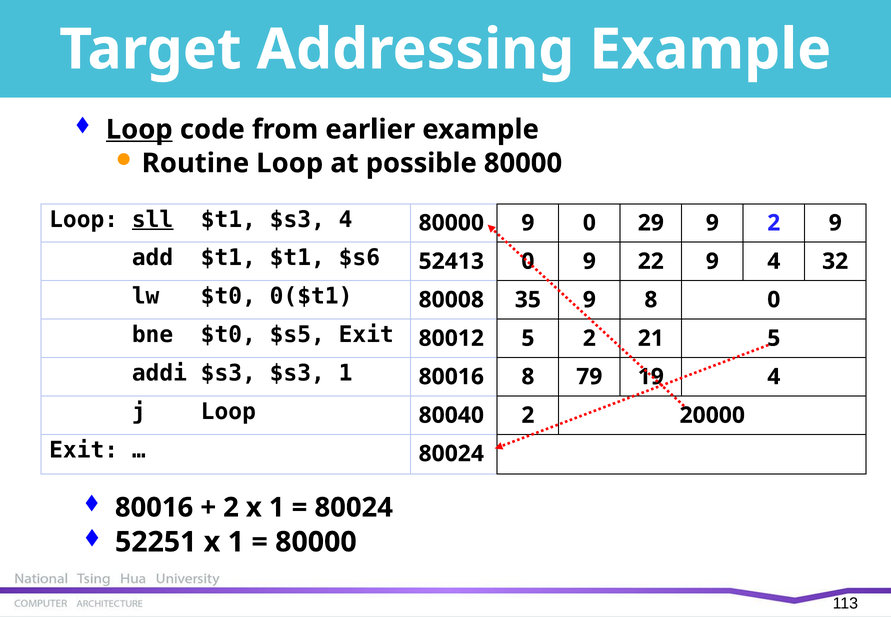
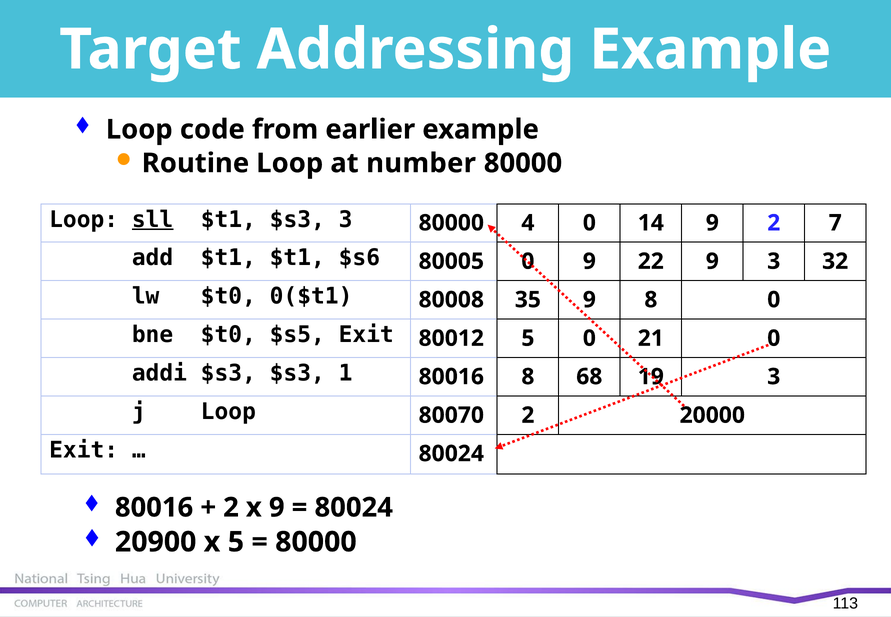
Loop underline: present -> none (139, 129)
possible: possible -> number (421, 163)
$s3 4: 4 -> 3 (346, 219)
80000 9: 9 -> 4 (528, 223)
29: 29 -> 14 (651, 223)
2 9: 9 -> 7 (835, 223)
52413: 52413 -> 80005 (451, 261)
9 4: 4 -> 3 (774, 261)
5 2: 2 -> 0 (589, 338)
21 5: 5 -> 0 (774, 338)
79: 79 -> 68 (589, 377)
19 4: 4 -> 3 (774, 377)
80040: 80040 -> 80070 (451, 415)
2 x 1: 1 -> 9 (277, 507)
52251: 52251 -> 20900 (156, 542)
1: 1 -> 5 (236, 542)
